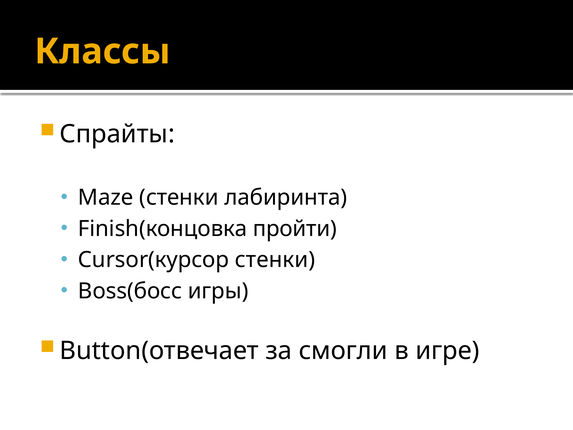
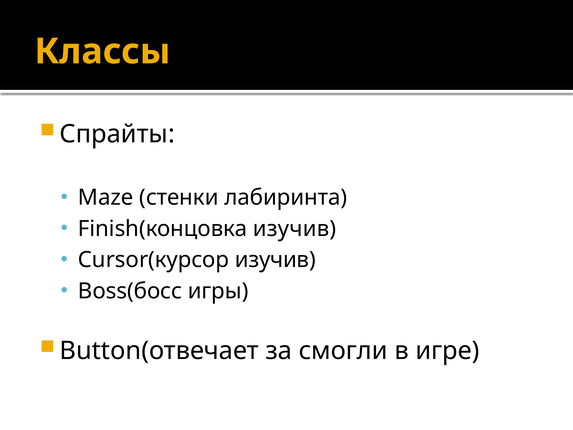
Finish(концовка пройти: пройти -> изучив (295, 229)
Cursor(курсор стенки: стенки -> изучив (275, 260)
